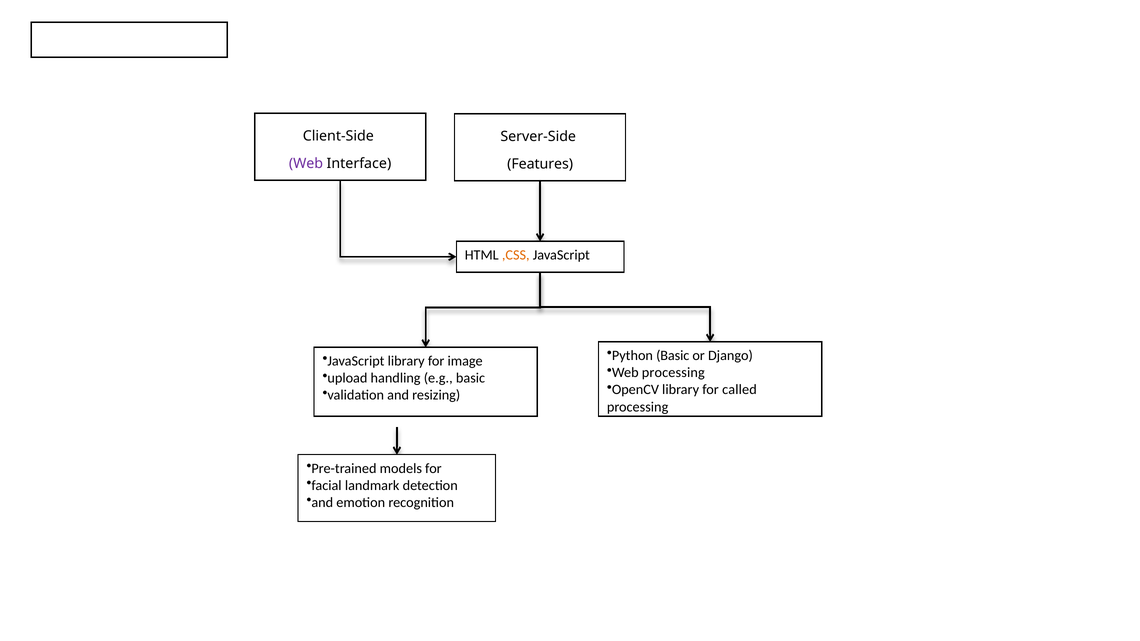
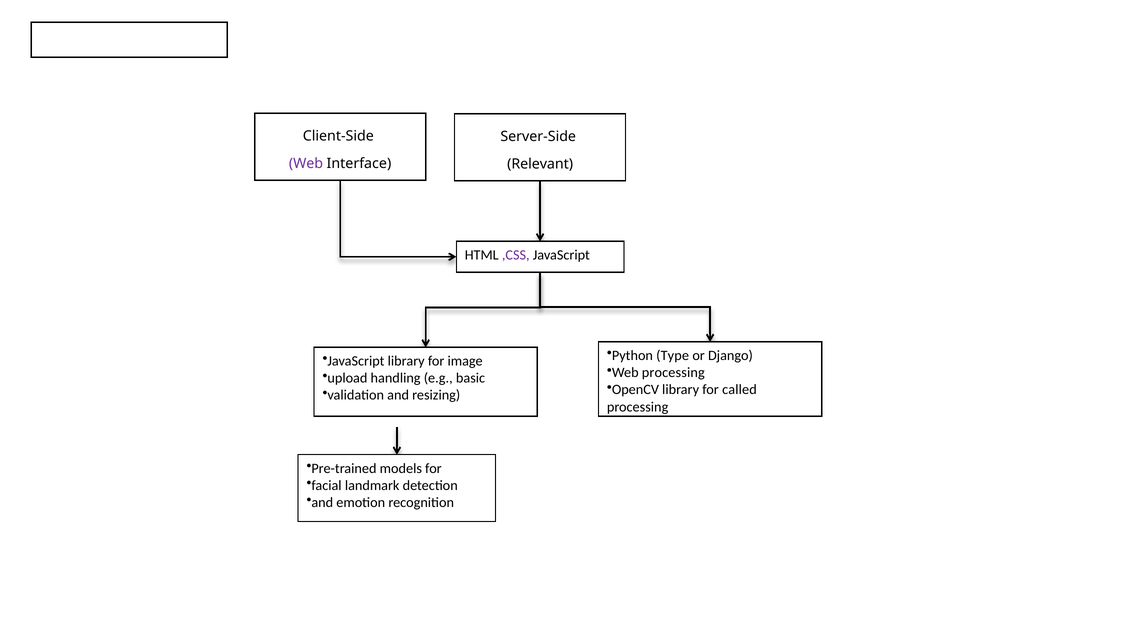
Features: Features -> Relevant (540, 164)
,CSS colour: orange -> purple (516, 255)
Python Basic: Basic -> Type (673, 356)
